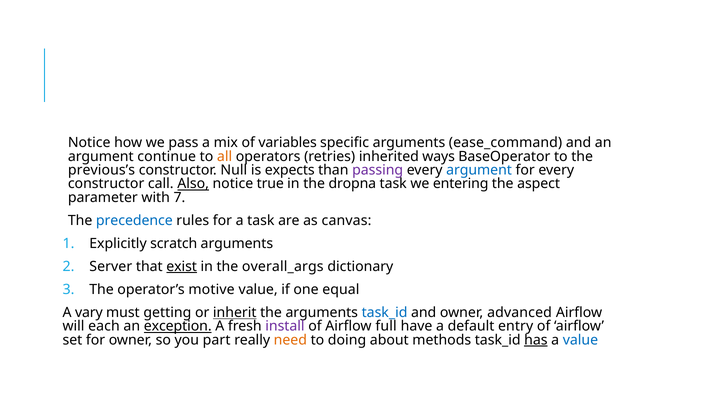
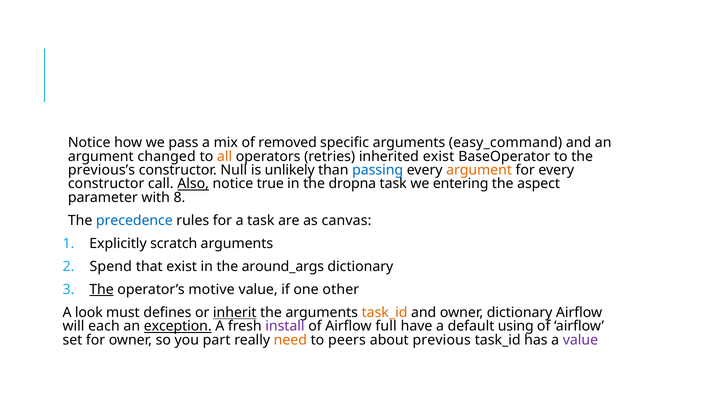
variables: variables -> removed (288, 143)
ease_command: ease_command -> easy_command (506, 143)
continue: continue -> changed (167, 156)
inherited ways: ways -> exist (438, 156)
expects: expects -> unlikely (290, 170)
passing colour: purple -> blue (378, 170)
argument colour: blue -> orange (479, 170)
7: 7 -> 8 (179, 197)
Server: Server -> Spend (111, 267)
exist underline: present -> none (182, 267)
overall_args: overall_args -> around_args (283, 267)
The underline: none -> present (102, 290)
equal: equal -> other (341, 290)
vary: vary -> look (89, 313)
getting: getting -> defines (167, 313)
task_id colour: blue -> orange (385, 313)
owner advanced: advanced -> dictionary (520, 313)
entry: entry -> using (516, 326)
doing: doing -> peers (347, 340)
methods: methods -> previous (442, 340)
has underline: present -> none (536, 340)
value colour: blue -> purple (580, 340)
